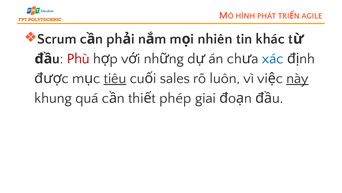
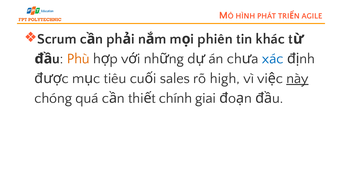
nhiên: nhiên -> phiên (215, 39)
Phù colour: red -> orange (78, 58)
tiêu underline: present -> none (115, 78)
luôn: luôn -> high (225, 78)
khung: khung -> chóng (53, 98)
phép: phép -> chính (175, 98)
